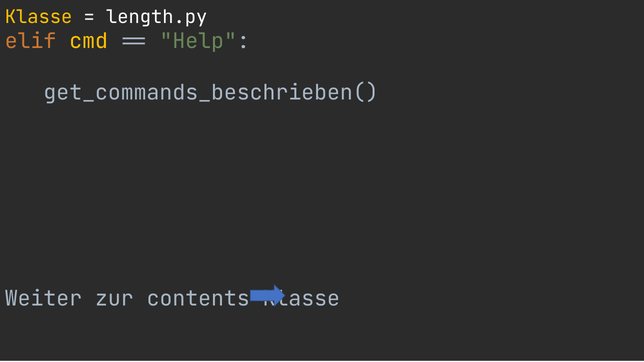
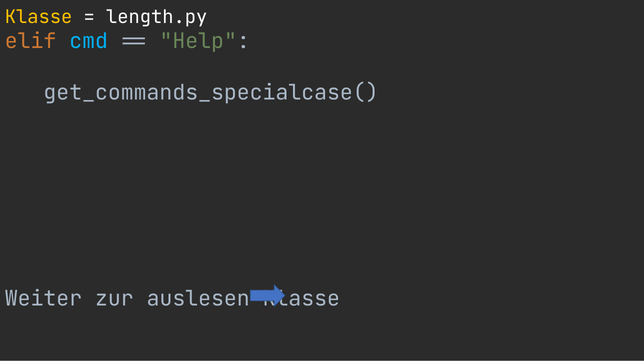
cmd colour: yellow -> light blue (89, 41)
get_commands_beschrieben(: get_commands_beschrieben( -> get_commands_specialcase( (211, 93)
contents: contents -> auslesen (198, 299)
